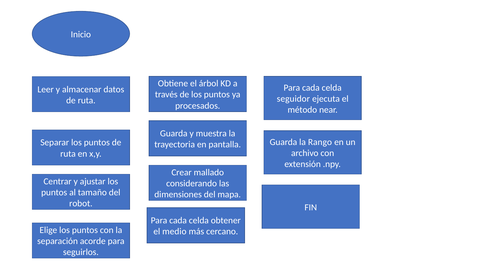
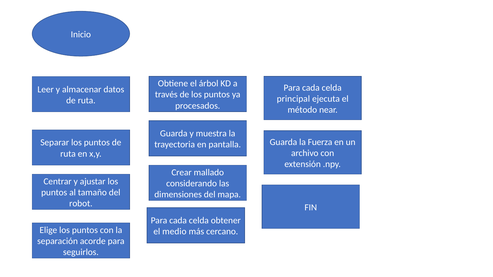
seguidor: seguidor -> principal (293, 99)
Rango: Rango -> Fuerza (320, 142)
